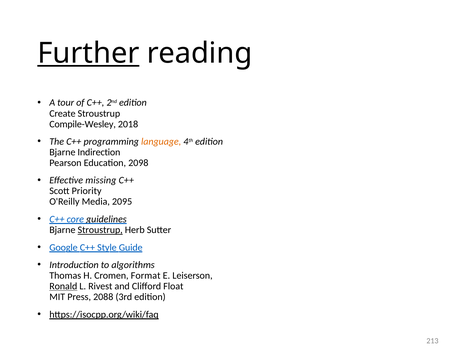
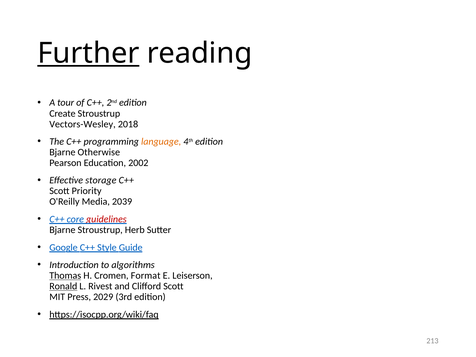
Compile-Wesley: Compile-Wesley -> Vectors-Wesley (83, 124)
Indirection: Indirection -> Otherwise (99, 152)
2098: 2098 -> 2002 (138, 163)
missing: missing -> storage (101, 180)
2095: 2095 -> 2039 (122, 202)
guidelines colour: black -> red (106, 219)
Stroustrup underline: present -> none (100, 230)
Thomas underline: none -> present (65, 276)
Clifford Float: Float -> Scott (173, 286)
2088: 2088 -> 2029 (103, 297)
